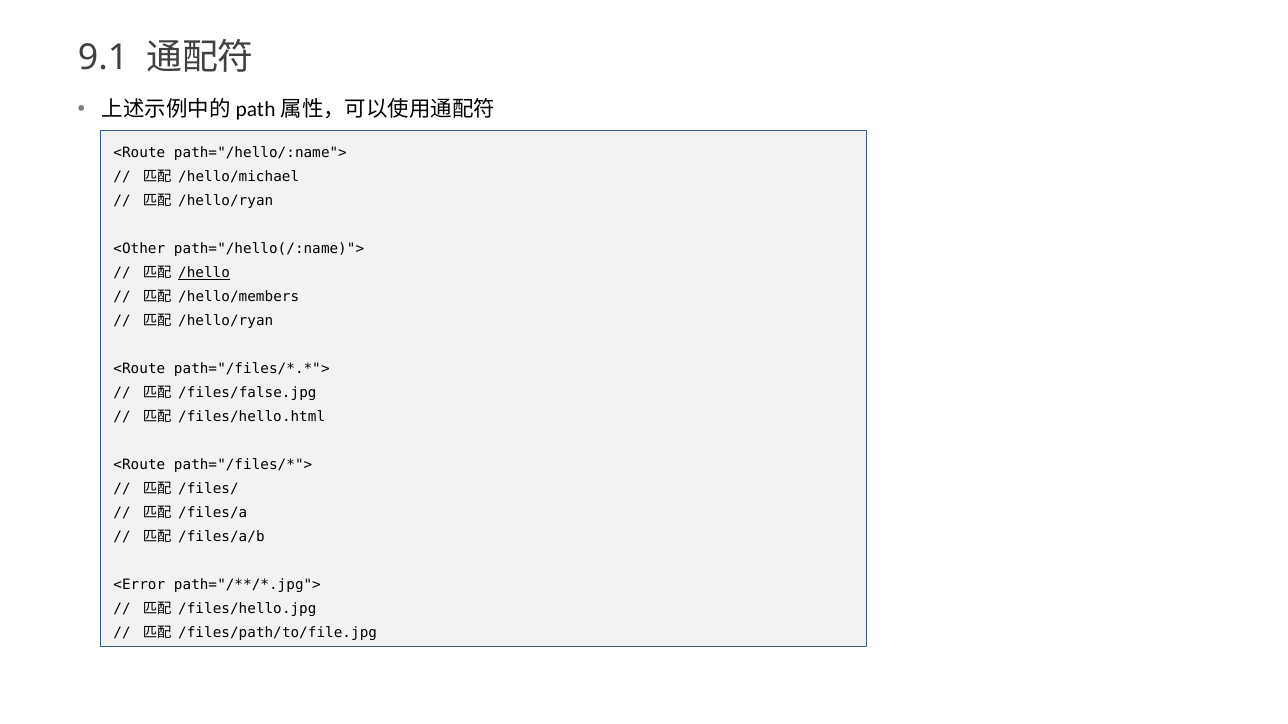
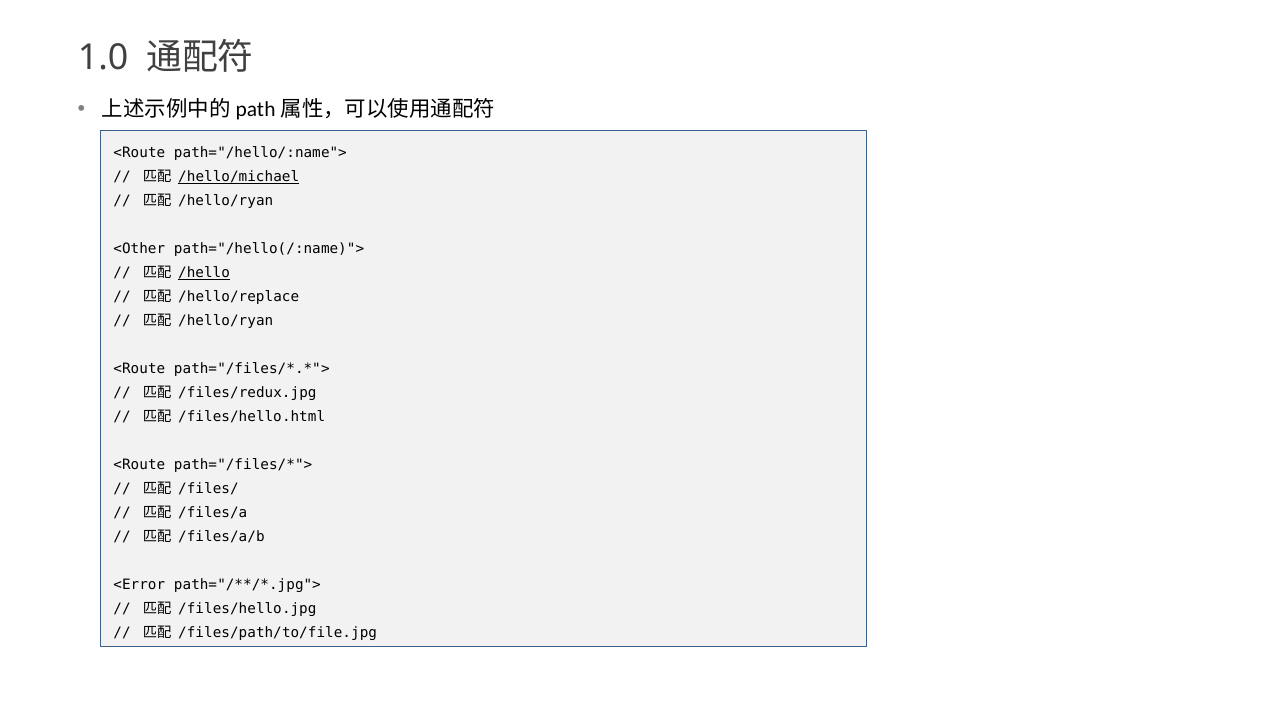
9.1: 9.1 -> 1.0 (103, 58)
/hello/michael underline: none -> present (239, 177)
/hello/members: /hello/members -> /hello/replace (239, 297)
/files/false.jpg: /files/false.jpg -> /files/redux.jpg (247, 393)
